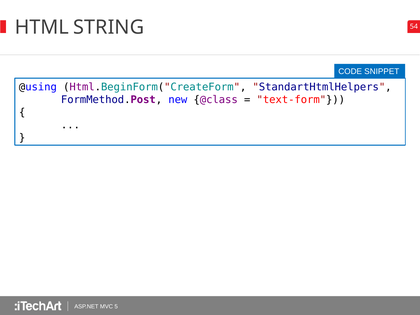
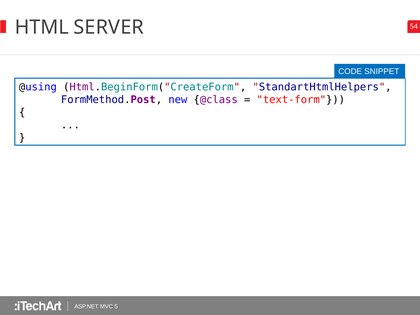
STRING: STRING -> SERVER (109, 27)
